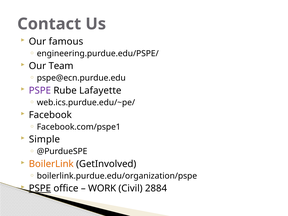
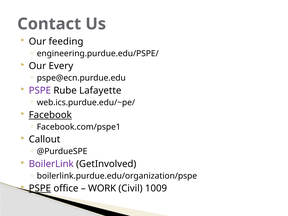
famous: famous -> feeding (66, 41)
Team: Team -> Every (61, 66)
Facebook underline: none -> present (50, 115)
Simple: Simple -> Callout (44, 139)
BoilerLink colour: orange -> purple (51, 164)
2884: 2884 -> 1009 (156, 188)
